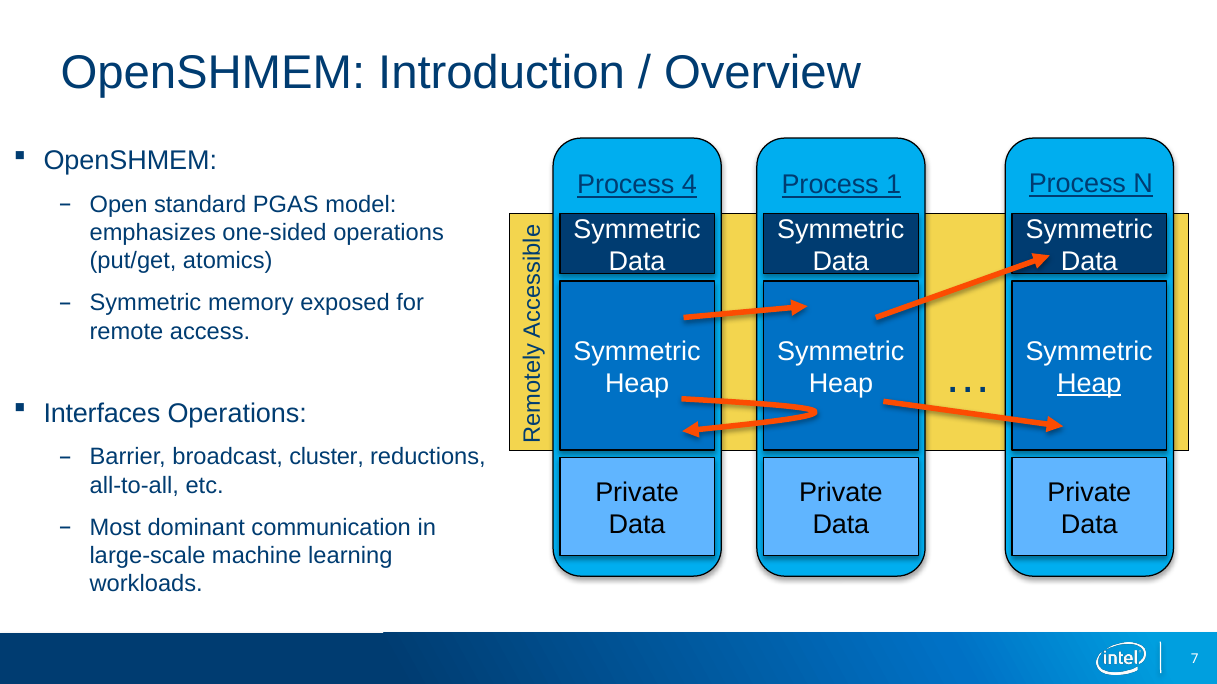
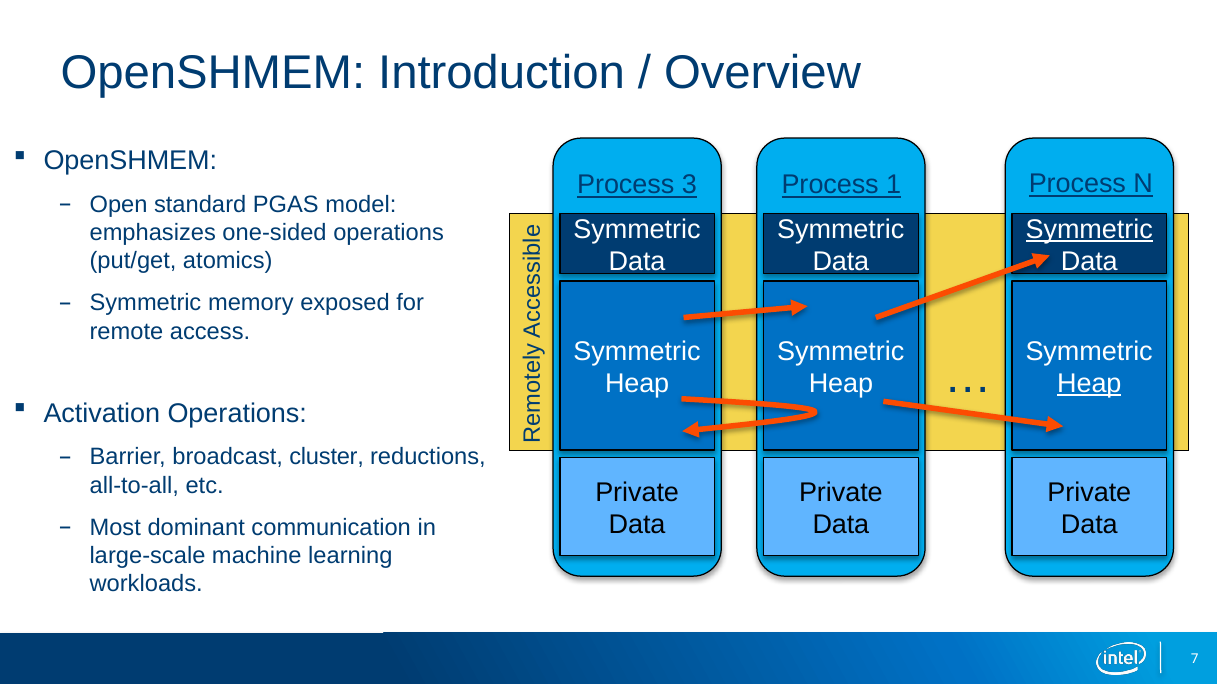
4: 4 -> 3 (689, 185)
Symmetric underline: none -> present (1089, 229)
Interfaces: Interfaces -> Activation (102, 414)
